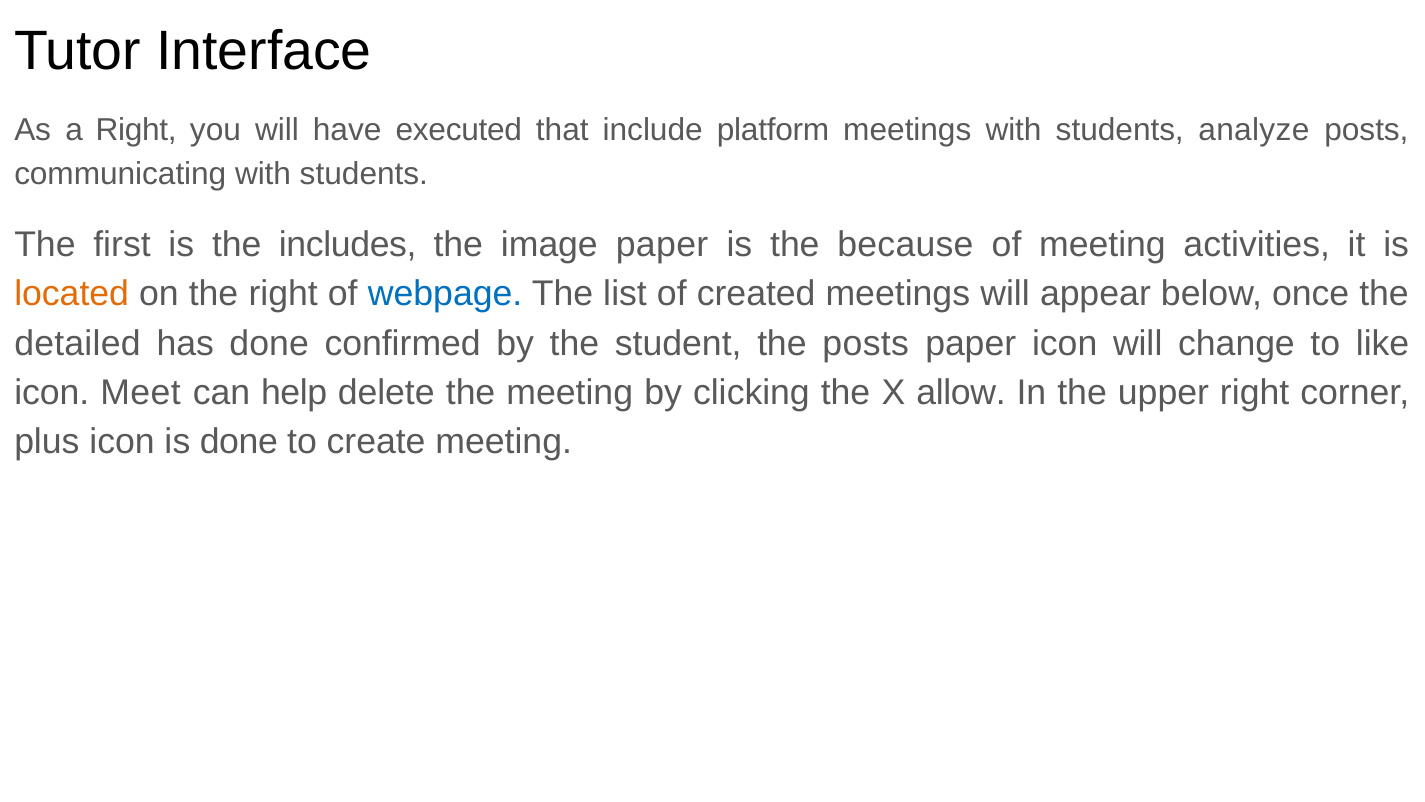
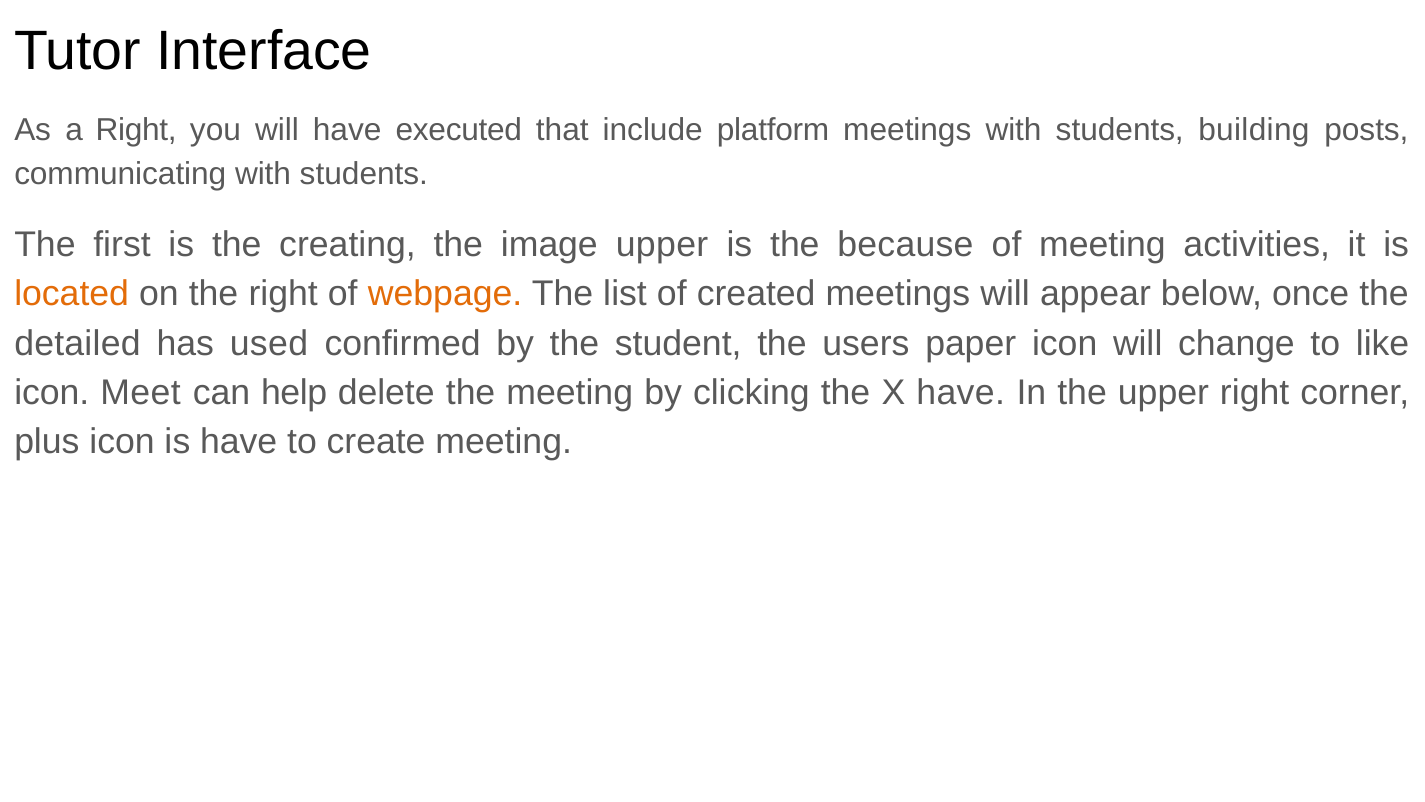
analyze: analyze -> building (1254, 130)
includes: includes -> creating (348, 245)
image paper: paper -> upper (662, 245)
webpage colour: blue -> orange (445, 294)
has done: done -> used (269, 343)
the posts: posts -> users (866, 343)
X allow: allow -> have (961, 392)
is done: done -> have (239, 441)
